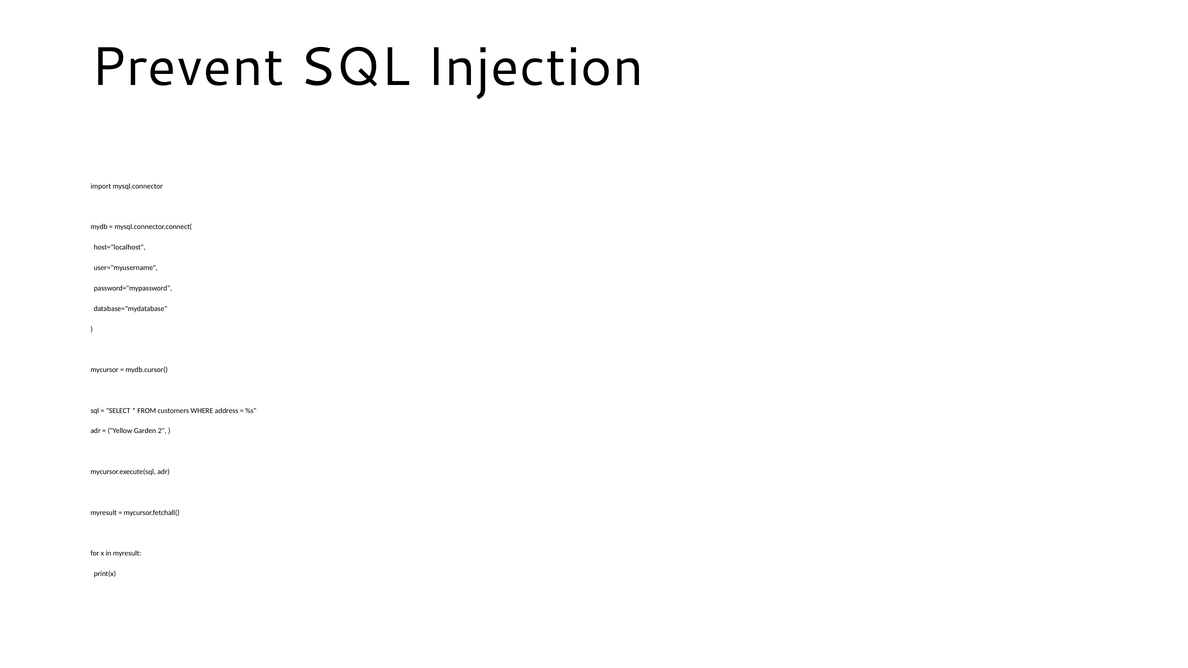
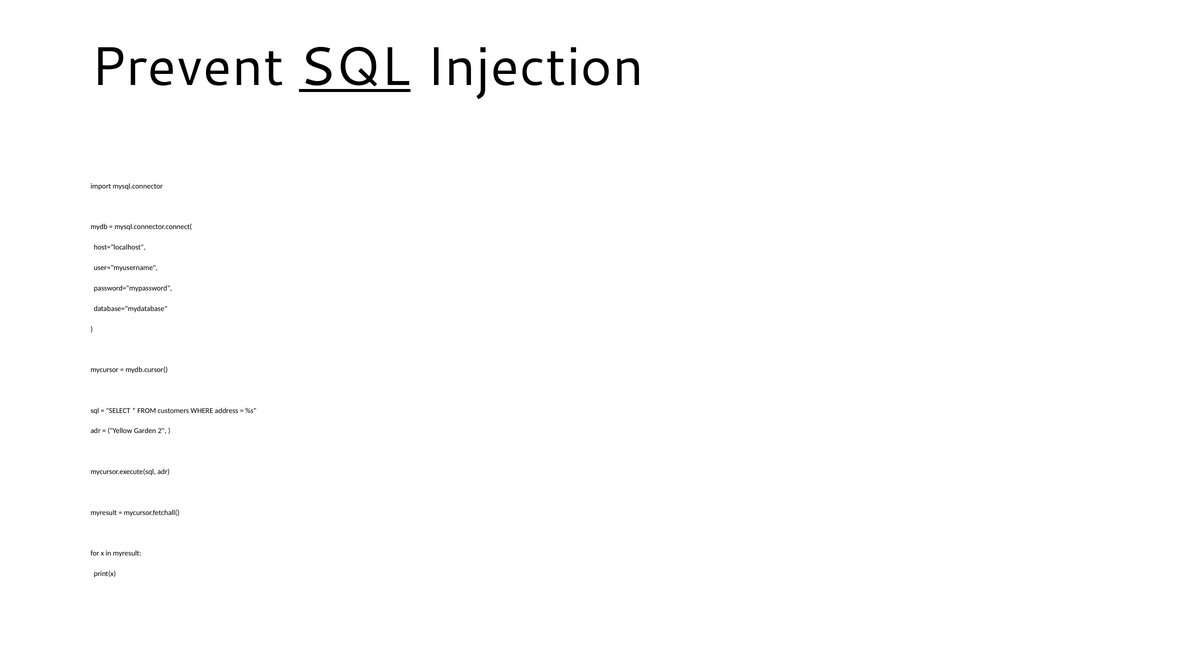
SQL underline: none -> present (355, 67)
